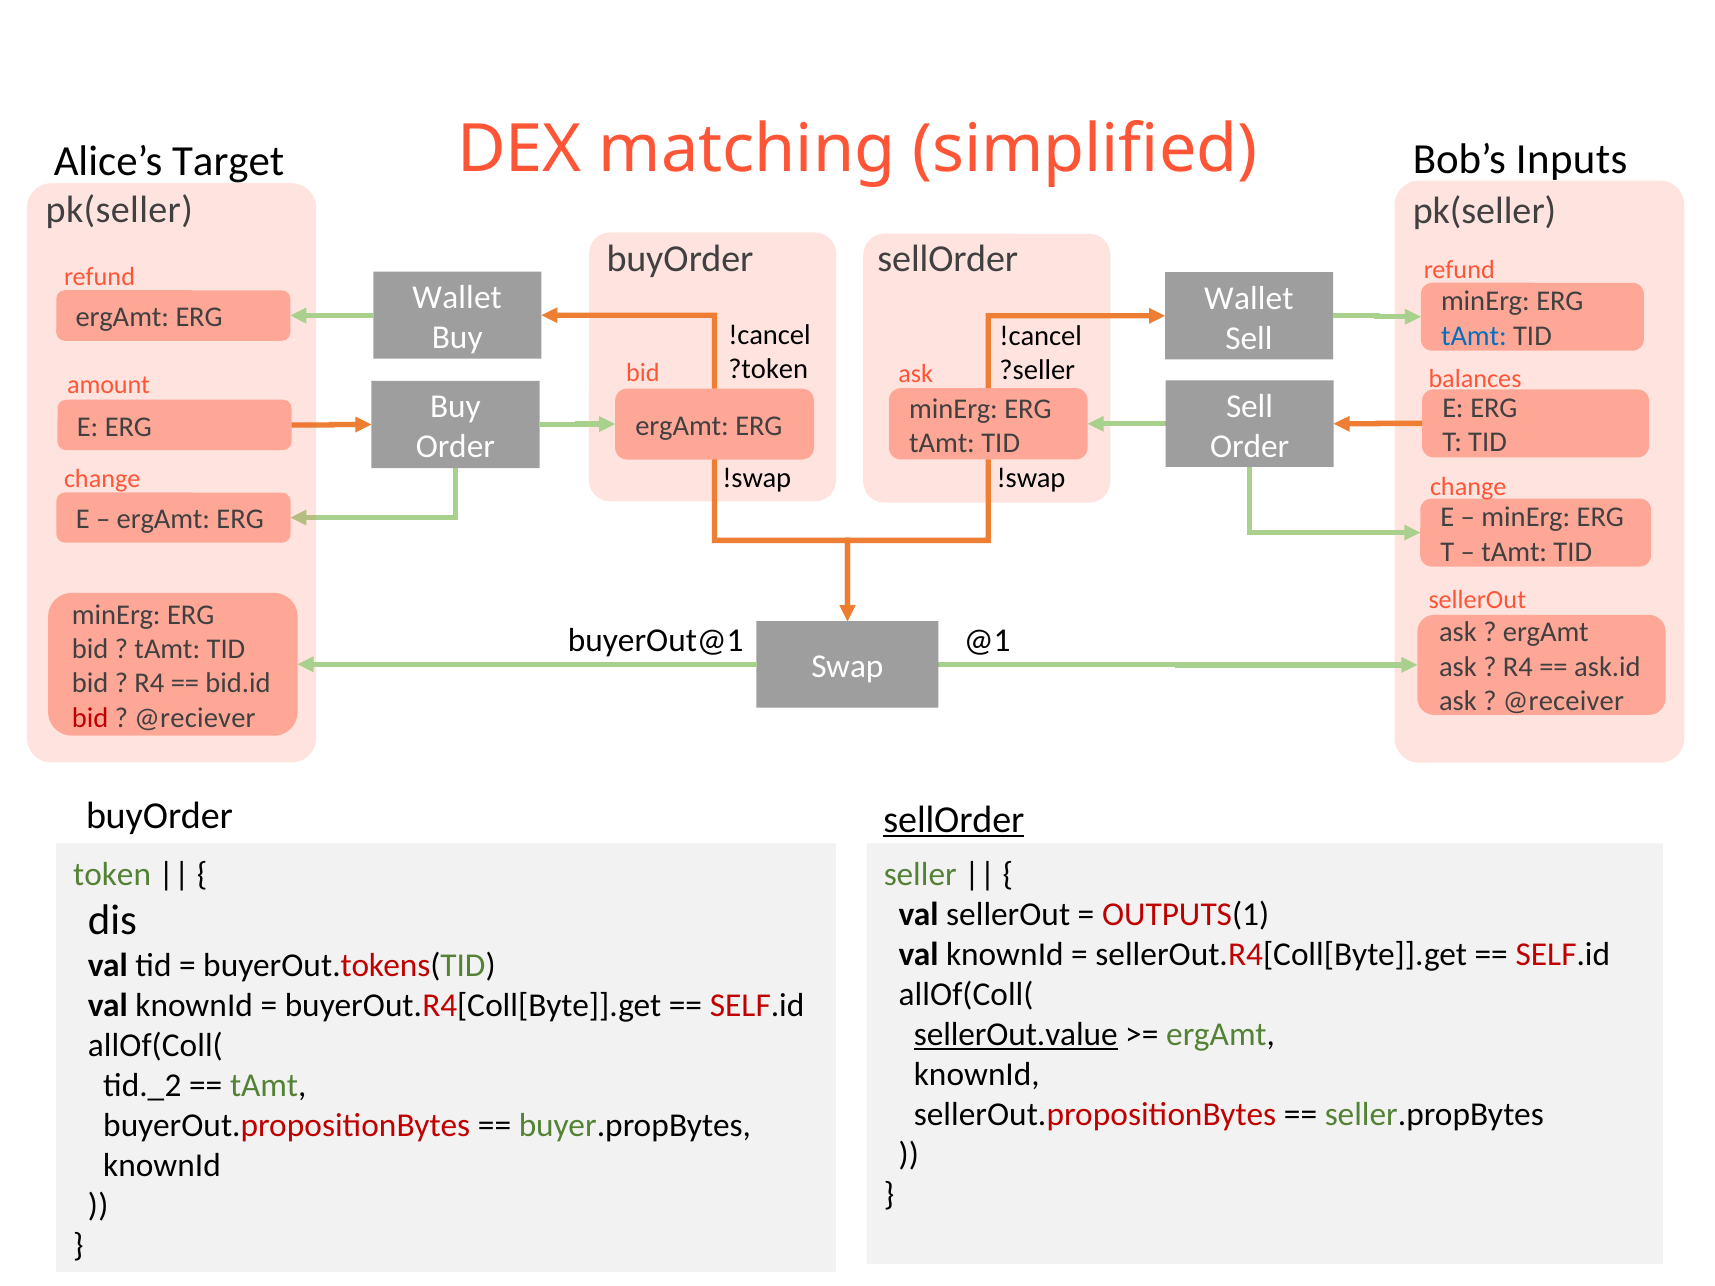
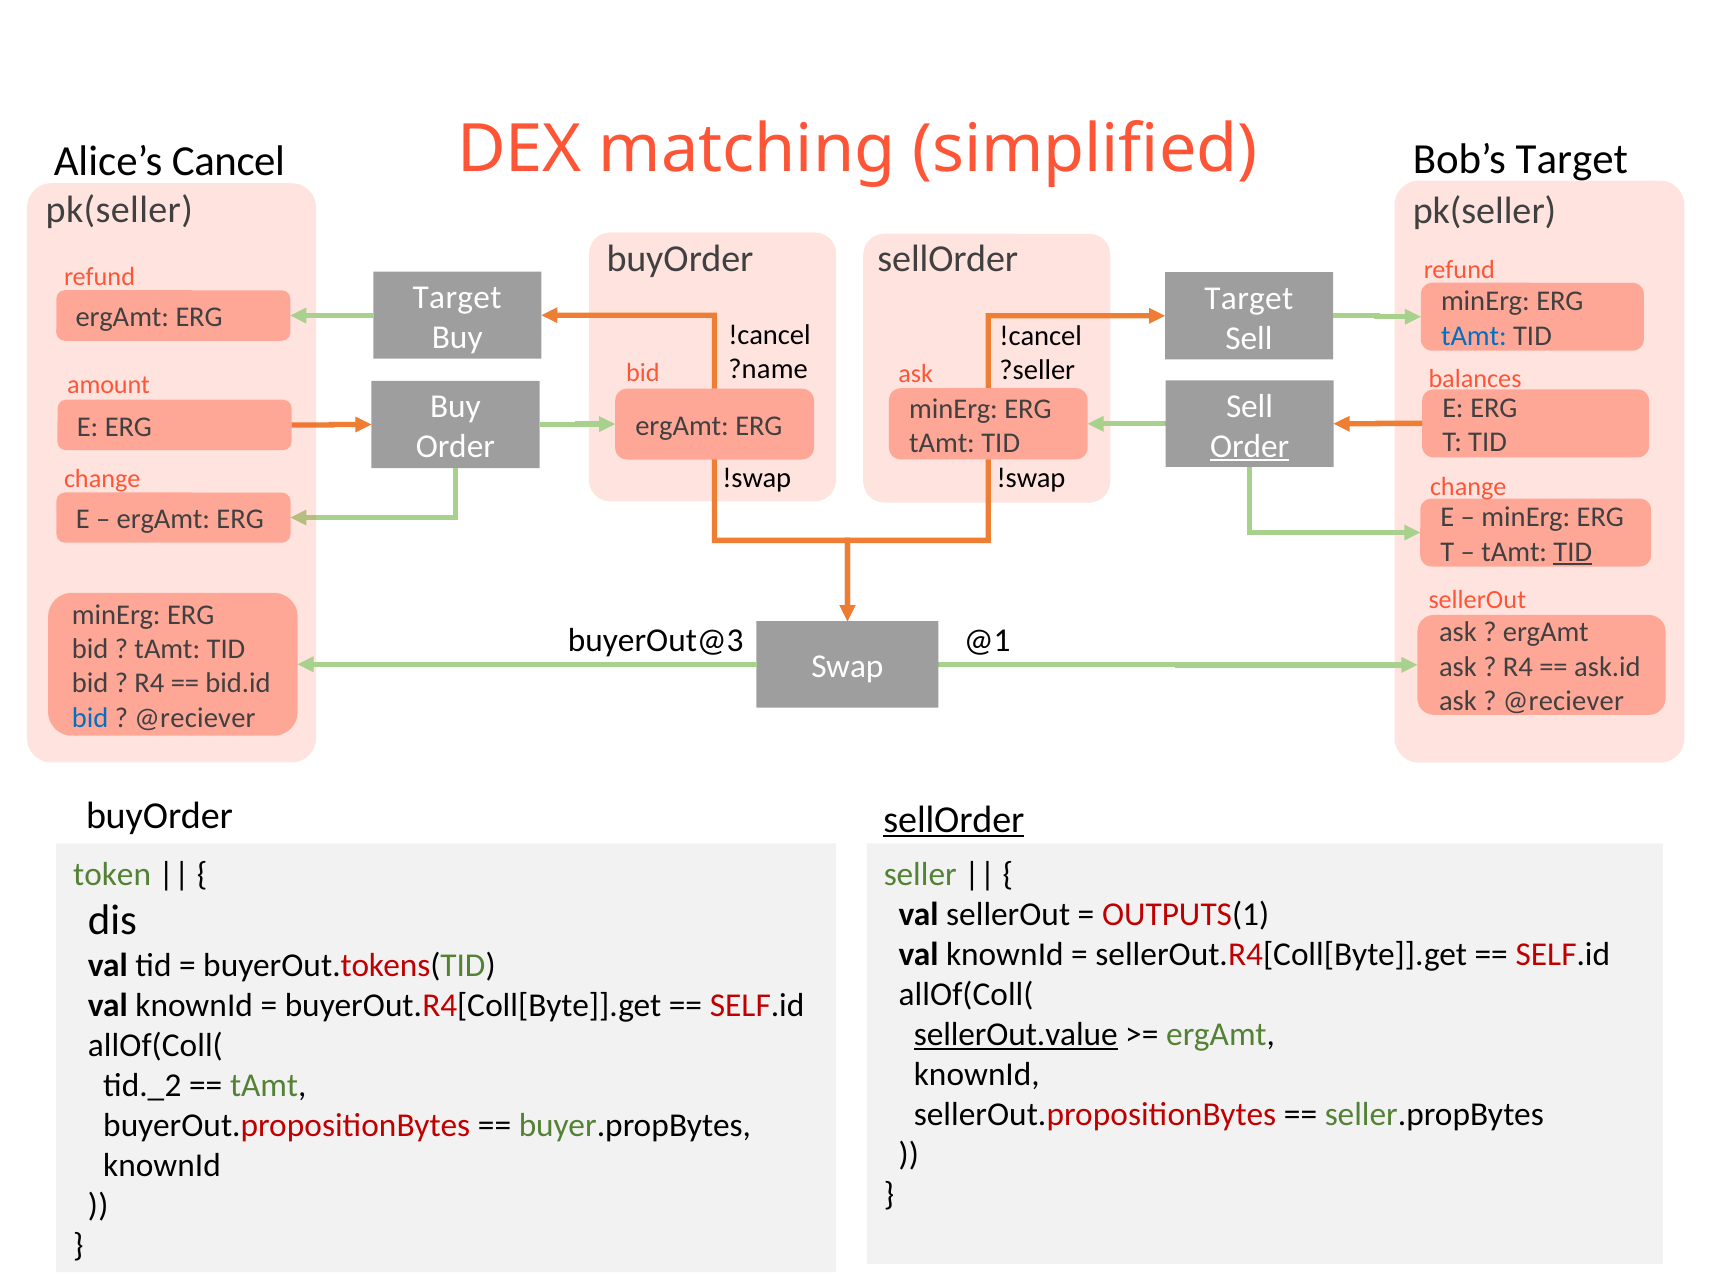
Bob’s Inputs: Inputs -> Target (1572, 160)
Target: Target -> Cancel (228, 162)
Wallet: Wallet -> Target (457, 298)
Wallet: Wallet -> Target (1249, 298)
?token: ?token -> ?name (768, 369)
Order underline: none -> present (1250, 446)
TID underline: none -> present (1573, 552)
buyerOut@1: buyerOut@1 -> buyerOut@3 (656, 640)
@receiver: @receiver -> @reciever (1564, 701)
bid colour: red -> blue (90, 718)
